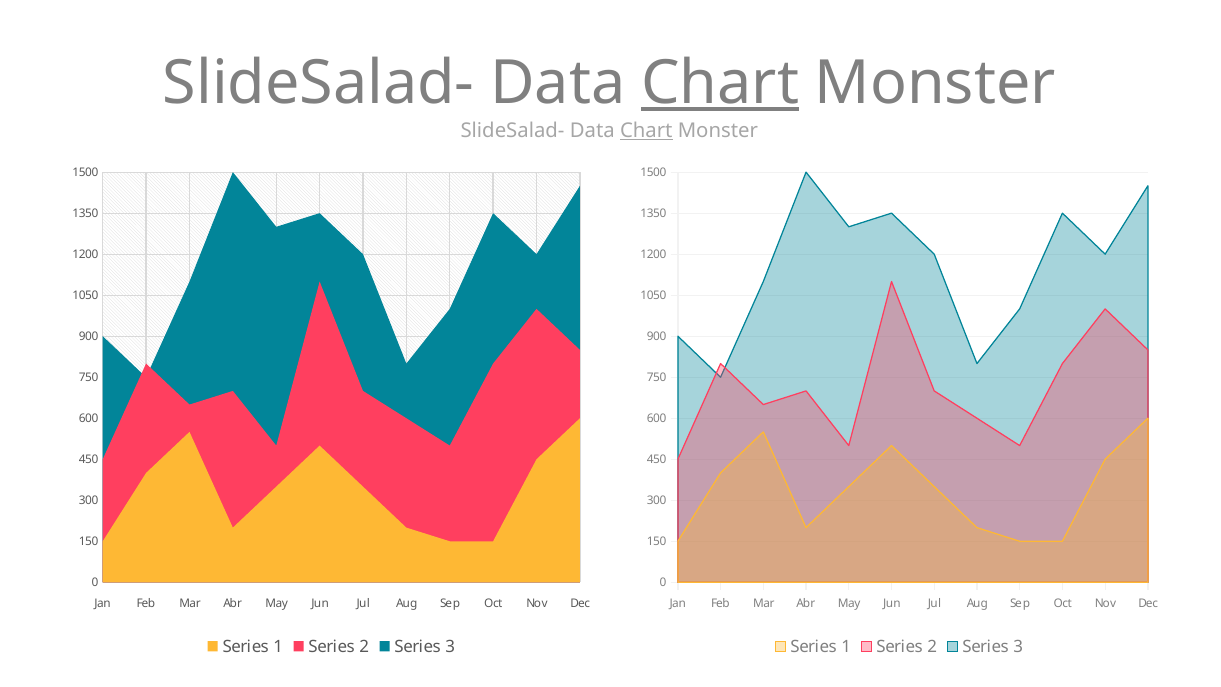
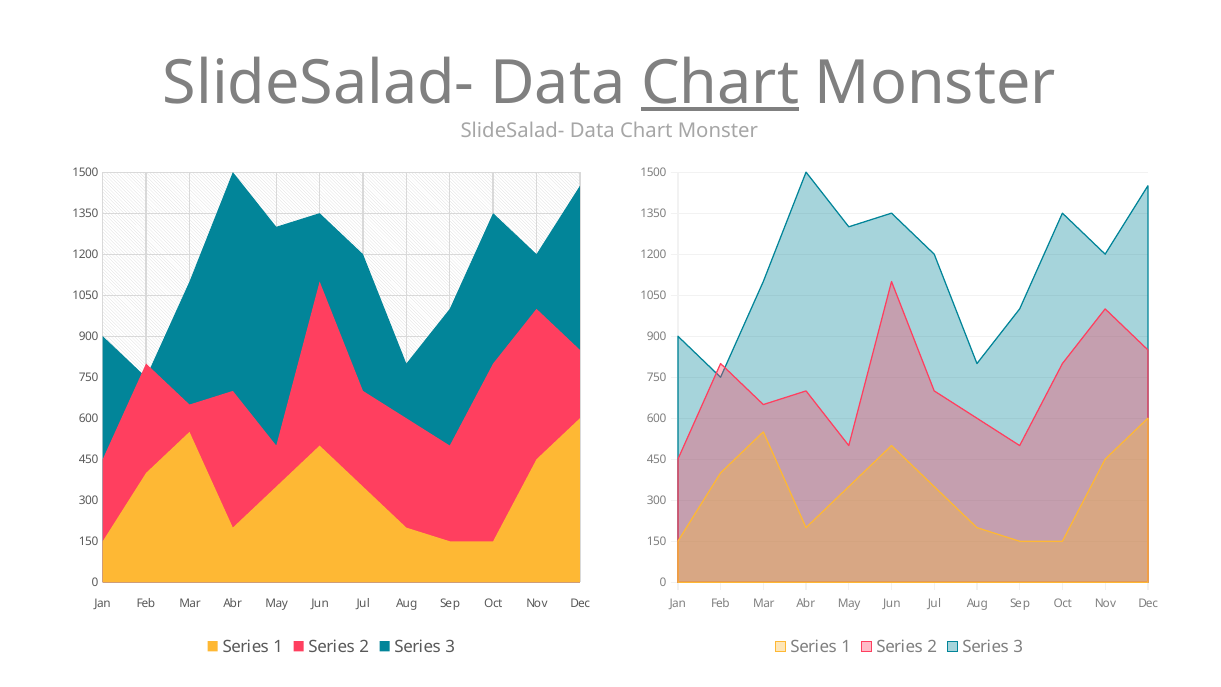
Chart underline: present -> none (646, 131)
